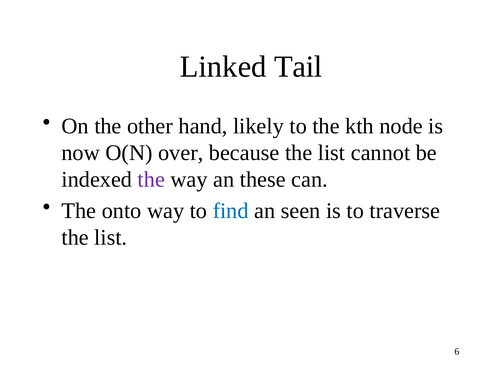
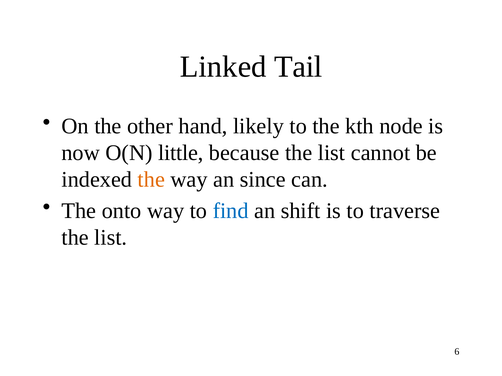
over: over -> little (181, 153)
the colour: purple -> orange (151, 180)
these: these -> since (263, 180)
seen: seen -> shift (301, 211)
